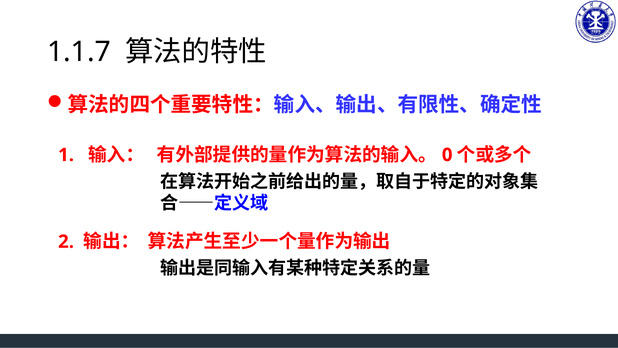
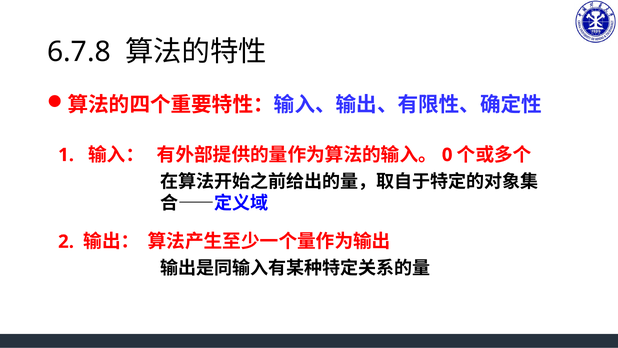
1.1.7: 1.1.7 -> 6.7.8 (79, 52)
